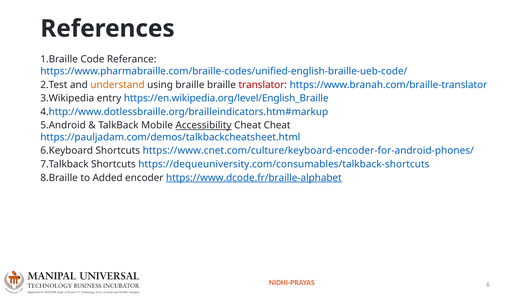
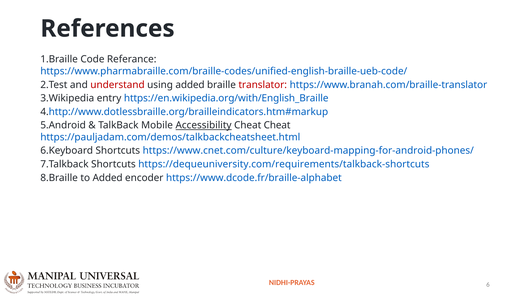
understand colour: orange -> red (118, 85)
using braille: braille -> added (190, 85)
https://en.wikipedia.org/level/English_Braille: https://en.wikipedia.org/level/English_Braille -> https://en.wikipedia.org/with/English_Braille (226, 98)
https://www.cnet.com/culture/keyboard-encoder-for-android-phones/: https://www.cnet.com/culture/keyboard-encoder-for-android-phones/ -> https://www.cnet.com/culture/keyboard-mapping-for-android-phones/ (308, 151)
https://dequeuniversity.com/consumables/talkback-shortcuts: https://dequeuniversity.com/consumables/talkback-shortcuts -> https://dequeuniversity.com/requirements/talkback-shortcuts (284, 164)
https://www.dcode.fr/braille-alphabet underline: present -> none (254, 178)
